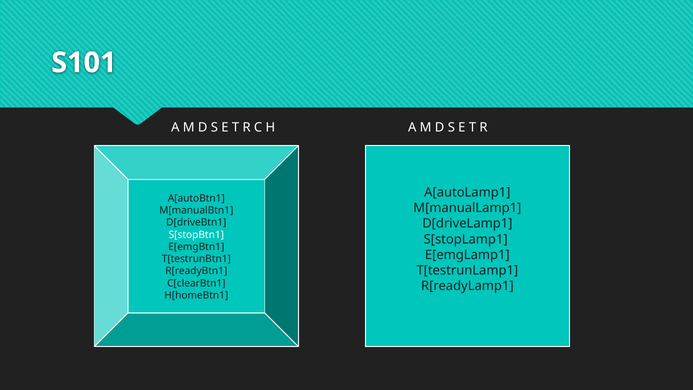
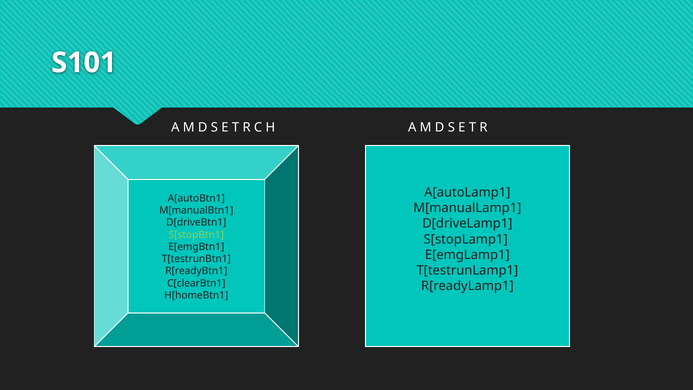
S[stopBtn1 colour: white -> light green (196, 235)
